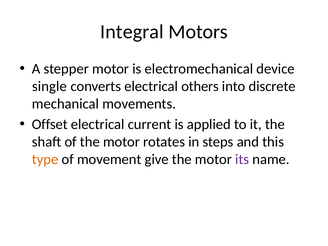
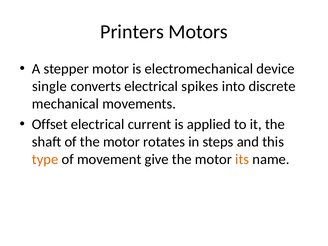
Integral: Integral -> Printers (132, 32)
others: others -> spikes (200, 86)
its colour: purple -> orange (242, 159)
